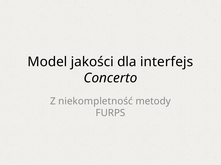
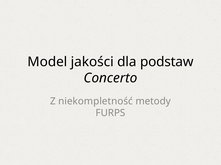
interfejs: interfejs -> podstaw (167, 62)
